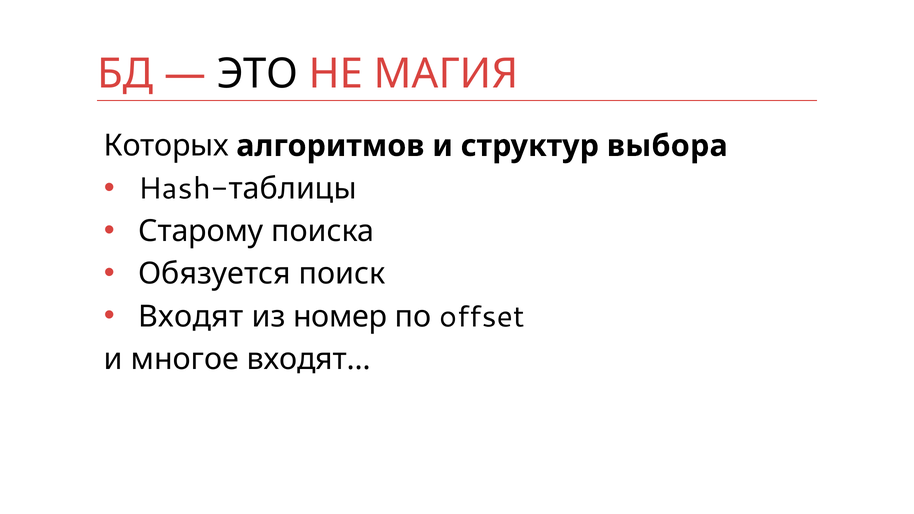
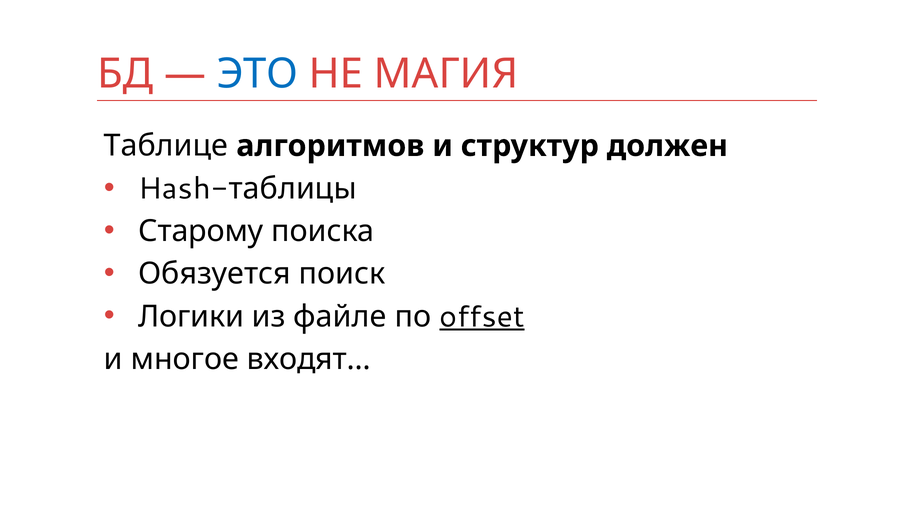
ЭТО colour: black -> blue (258, 74)
Которых: Которых -> Таблице (166, 146)
выбора: выбора -> должен (667, 146)
Входят: Входят -> Логики (191, 317)
номер: номер -> файле (340, 317)
offset underline: none -> present (482, 317)
